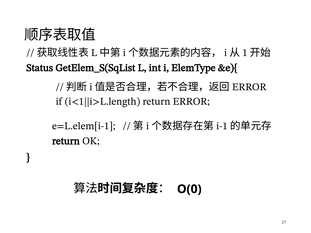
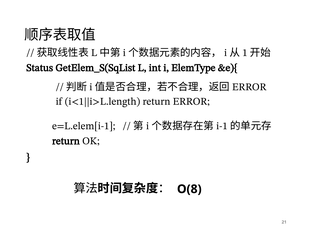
O(0: O(0 -> O(8 (189, 189)
